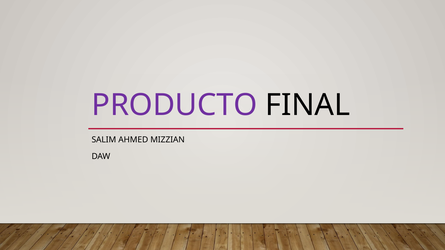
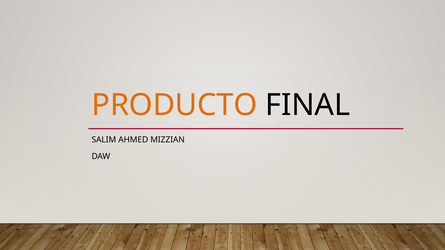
PRODUCTO colour: purple -> orange (174, 105)
